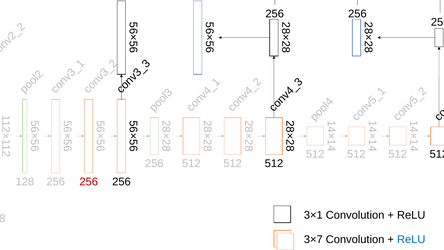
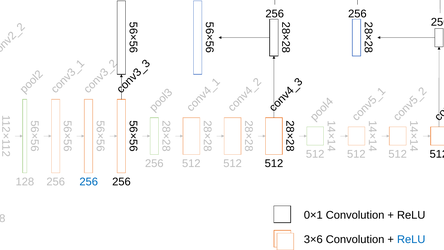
256 colour: red -> blue (89, 182)
3×1: 3×1 -> 0×1 (313, 215)
3×7: 3×7 -> 3×6 (313, 239)
